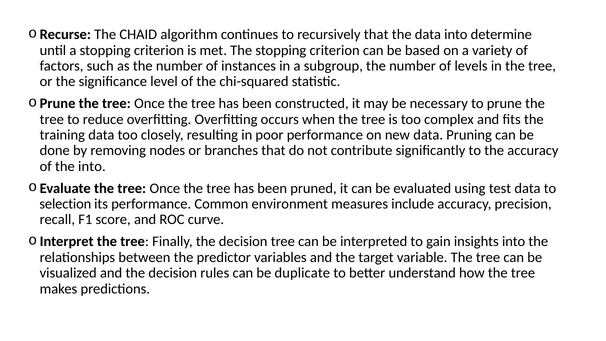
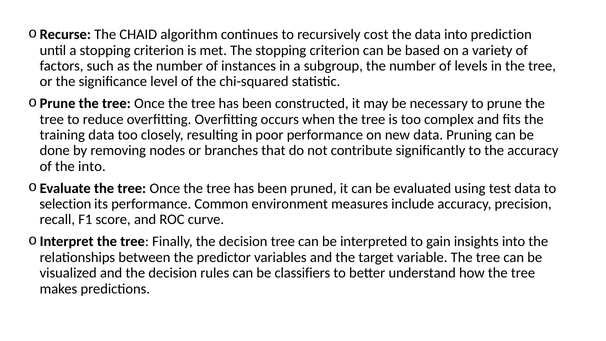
recursively that: that -> cost (376, 35)
determine: determine -> prediction (501, 35)
duplicate: duplicate -> classifiers (302, 273)
